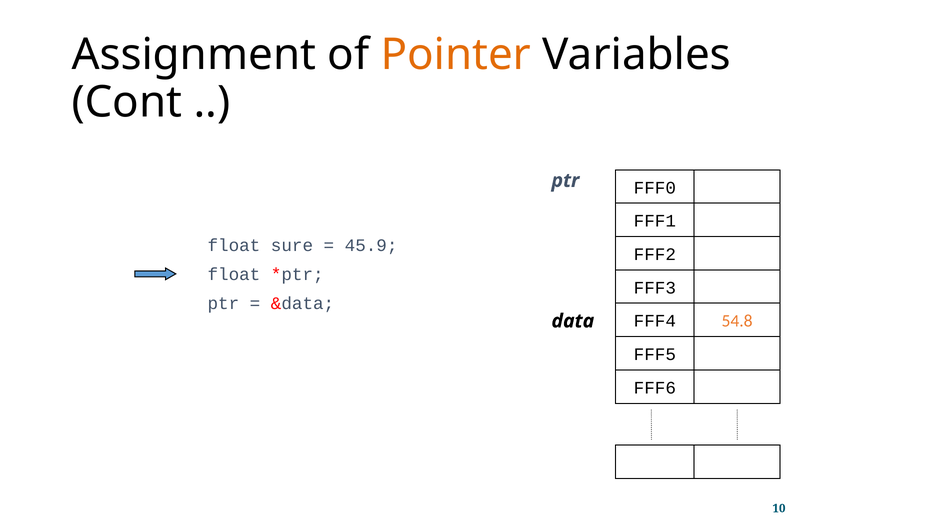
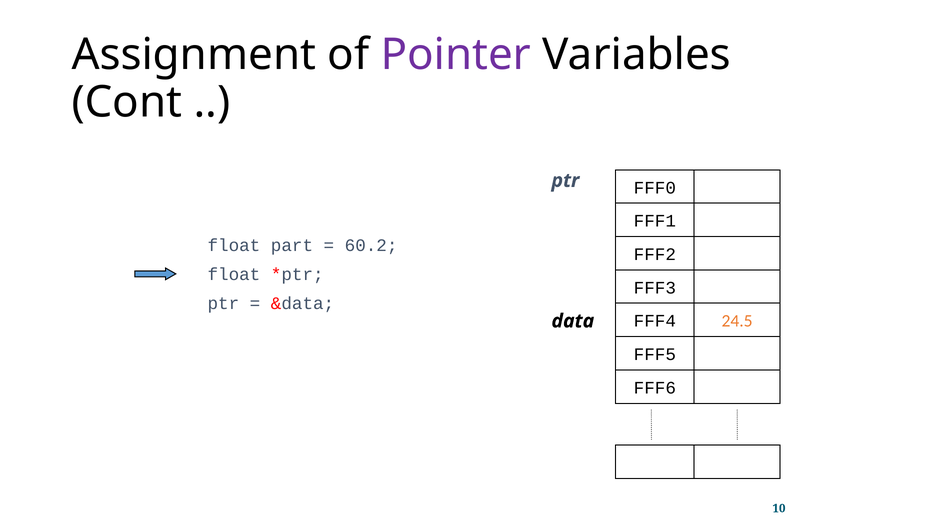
Pointer colour: orange -> purple (456, 55)
sure: sure -> part (292, 246)
45.9: 45.9 -> 60.2 (371, 246)
54.8: 54.8 -> 24.5 (737, 322)
